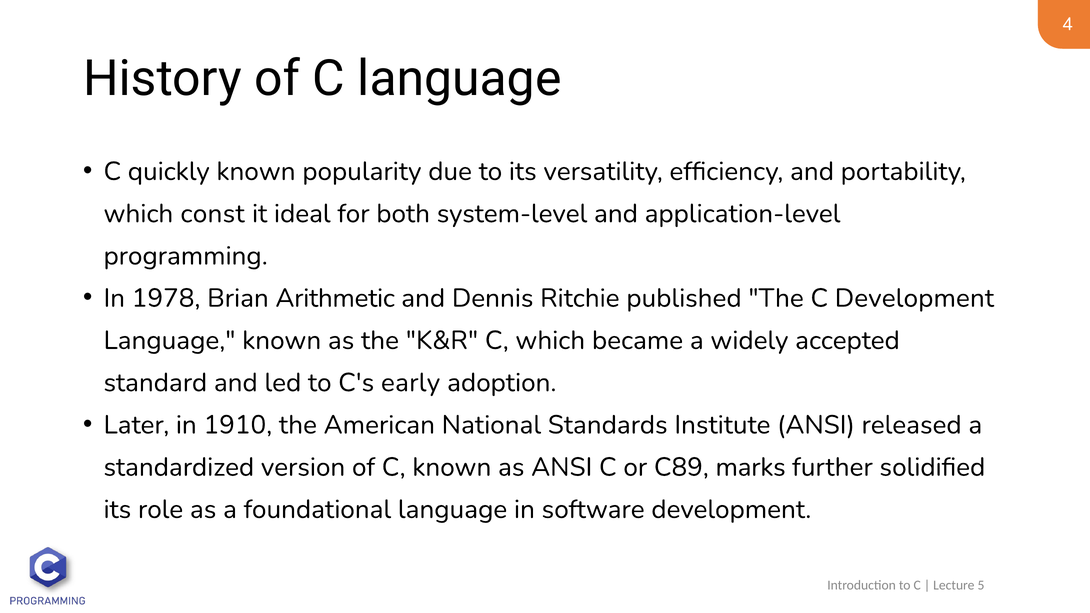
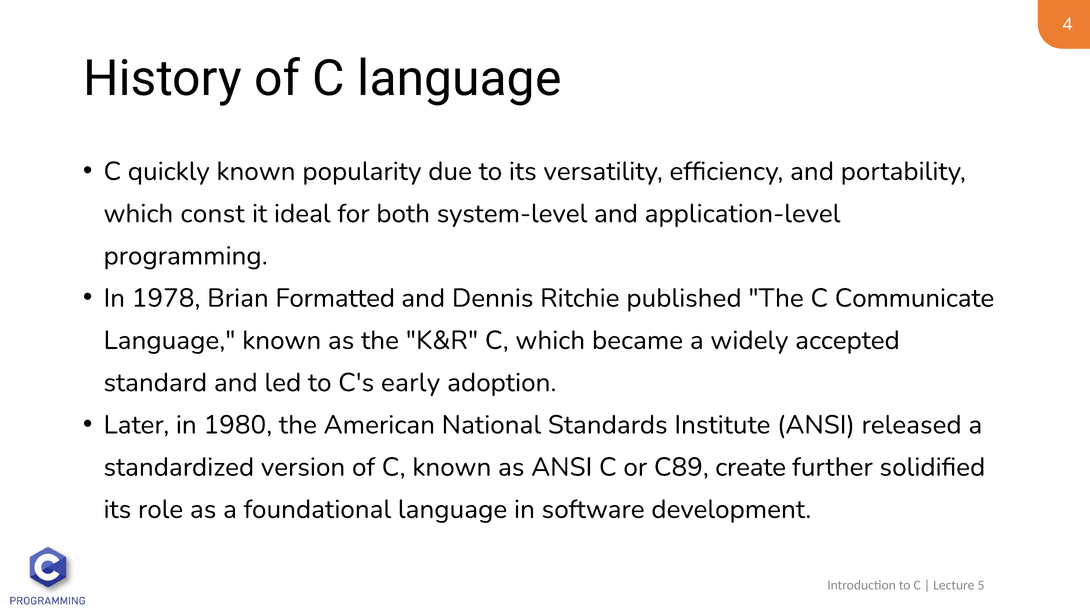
Arithmetic: Arithmetic -> Formatted (335, 298)
C Development: Development -> Communicate (915, 298)
1910: 1910 -> 1980 (238, 425)
marks: marks -> create (751, 467)
